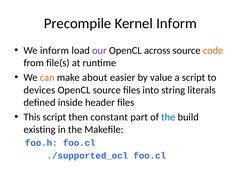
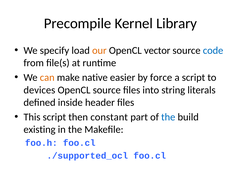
Kernel Inform: Inform -> Library (177, 23)
We inform: inform -> specify (54, 50)
our colour: purple -> orange (99, 50)
across: across -> vector (157, 50)
code colour: orange -> blue (213, 50)
about: about -> native (95, 77)
value: value -> force (161, 77)
